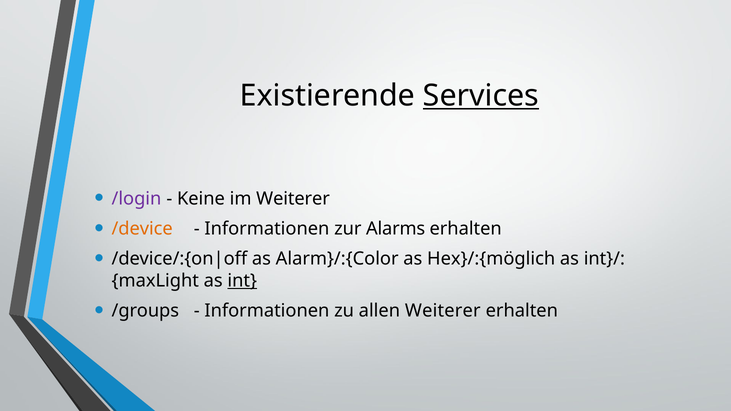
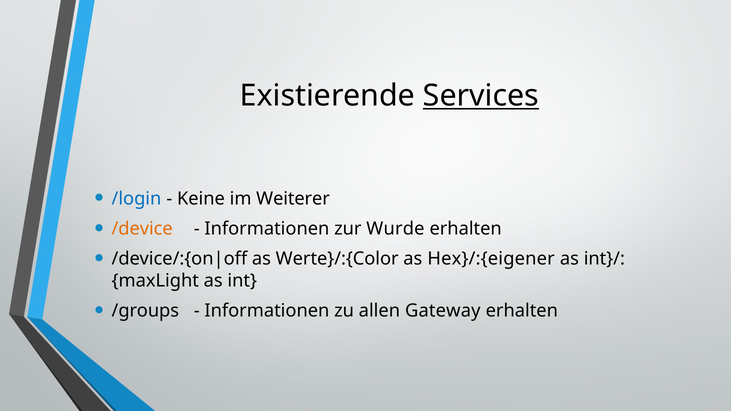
/login colour: purple -> blue (136, 199)
Alarms: Alarms -> Wurde (395, 229)
Alarm}/:{Color: Alarm}/:{Color -> Werte}/:{Color (337, 259)
Hex}/:{möglich: Hex}/:{möglich -> Hex}/:{eigener (491, 259)
int underline: present -> none (242, 281)
allen Weiterer: Weiterer -> Gateway (443, 311)
